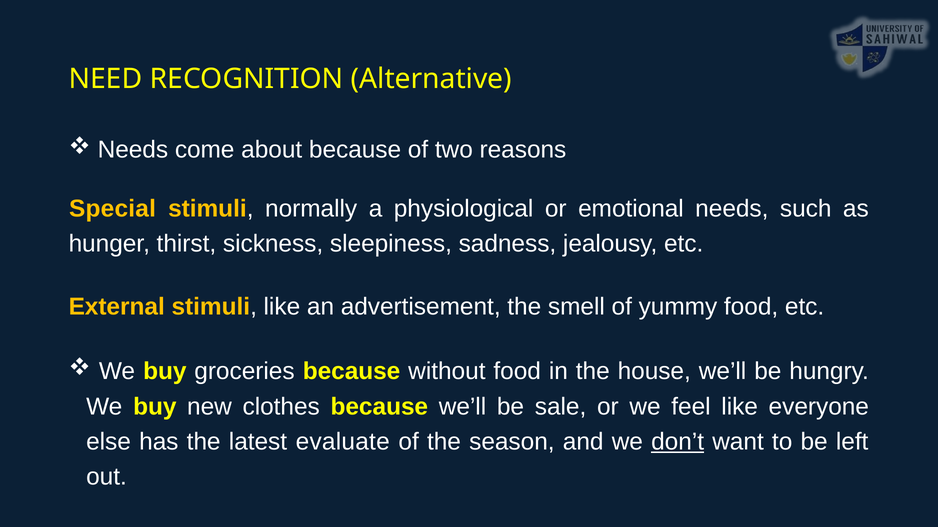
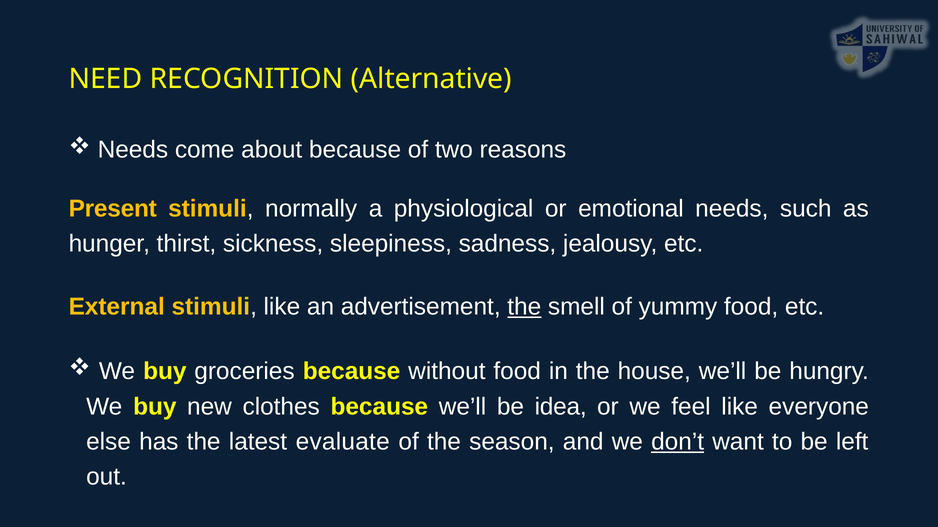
Special: Special -> Present (113, 209)
the underline: none -> present (524, 307)
sale: sale -> idea (561, 407)
